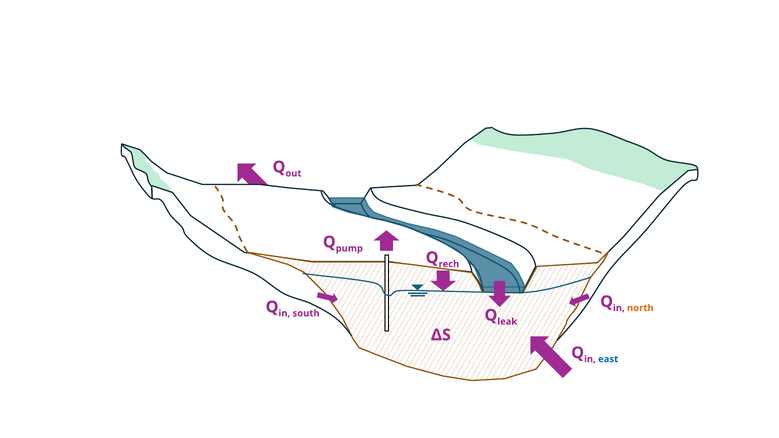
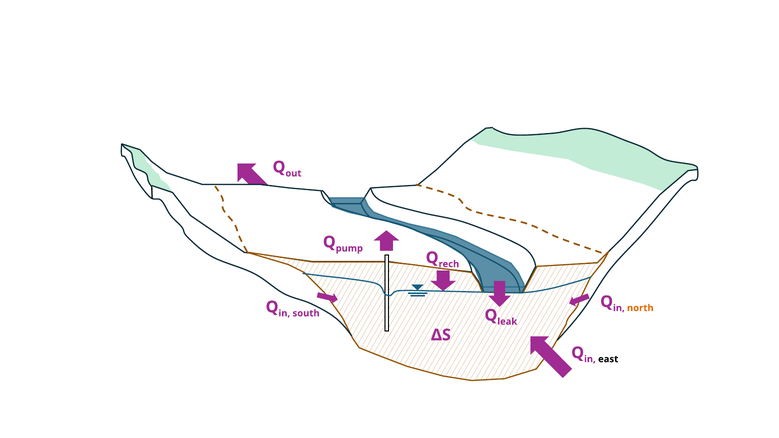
east colour: blue -> black (608, 359)
